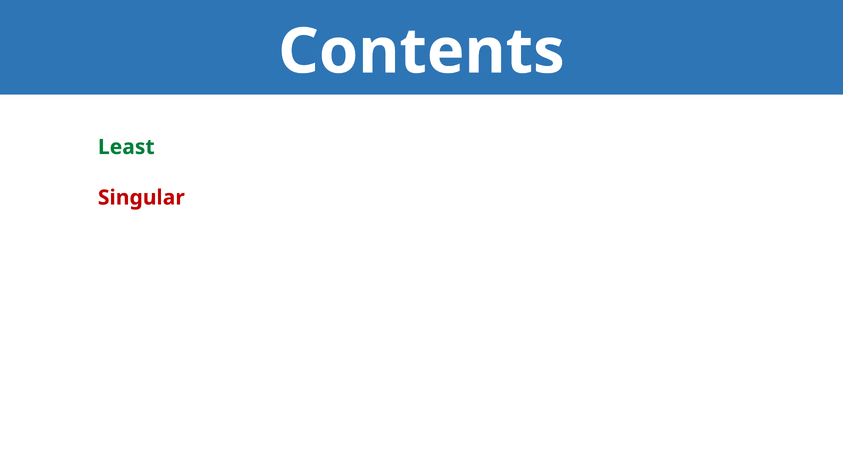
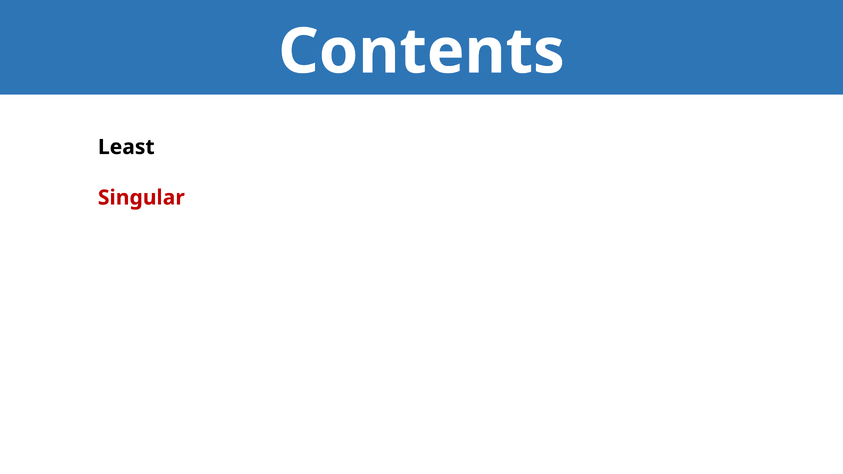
Least colour: green -> black (126, 147)
